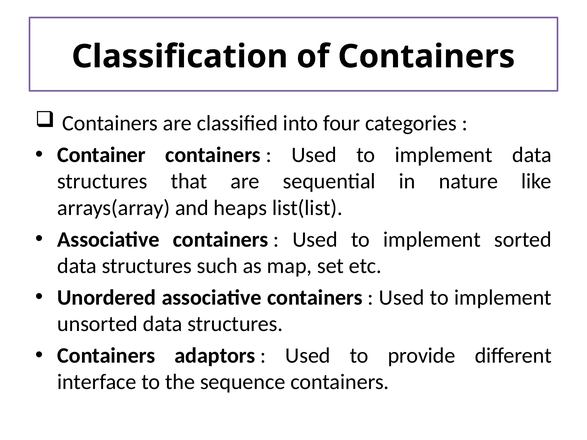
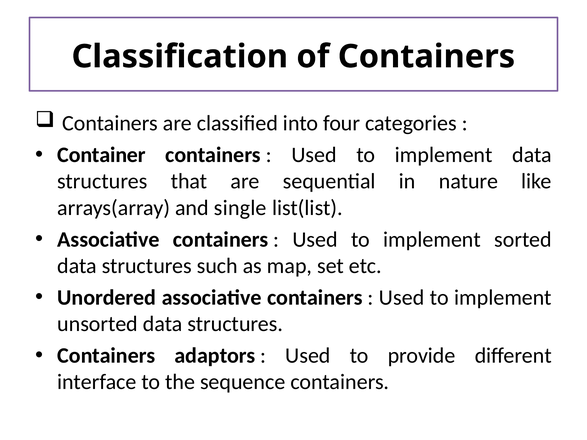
heaps: heaps -> single (240, 208)
